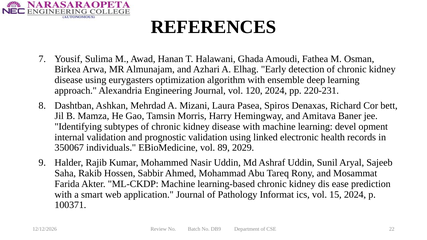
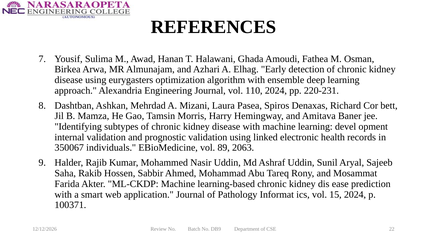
120: 120 -> 110 (254, 91)
2029: 2029 -> 2063 (243, 148)
